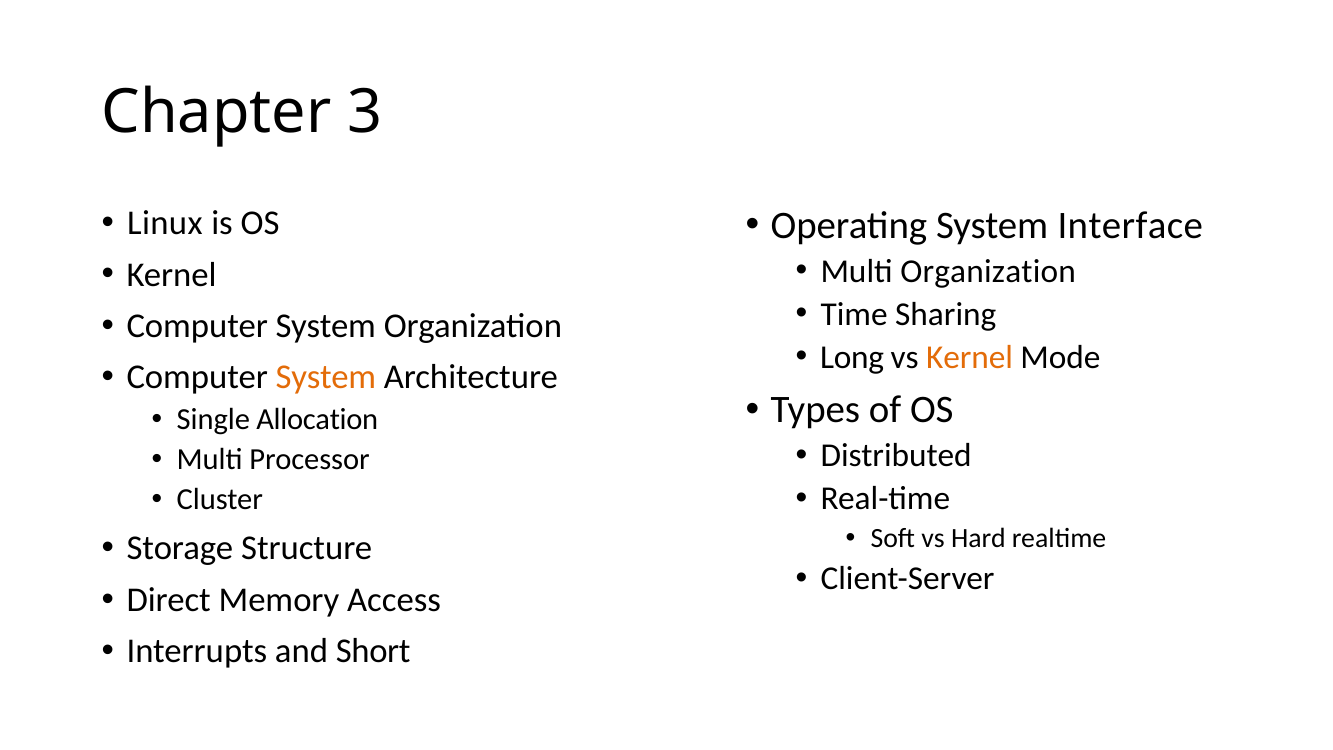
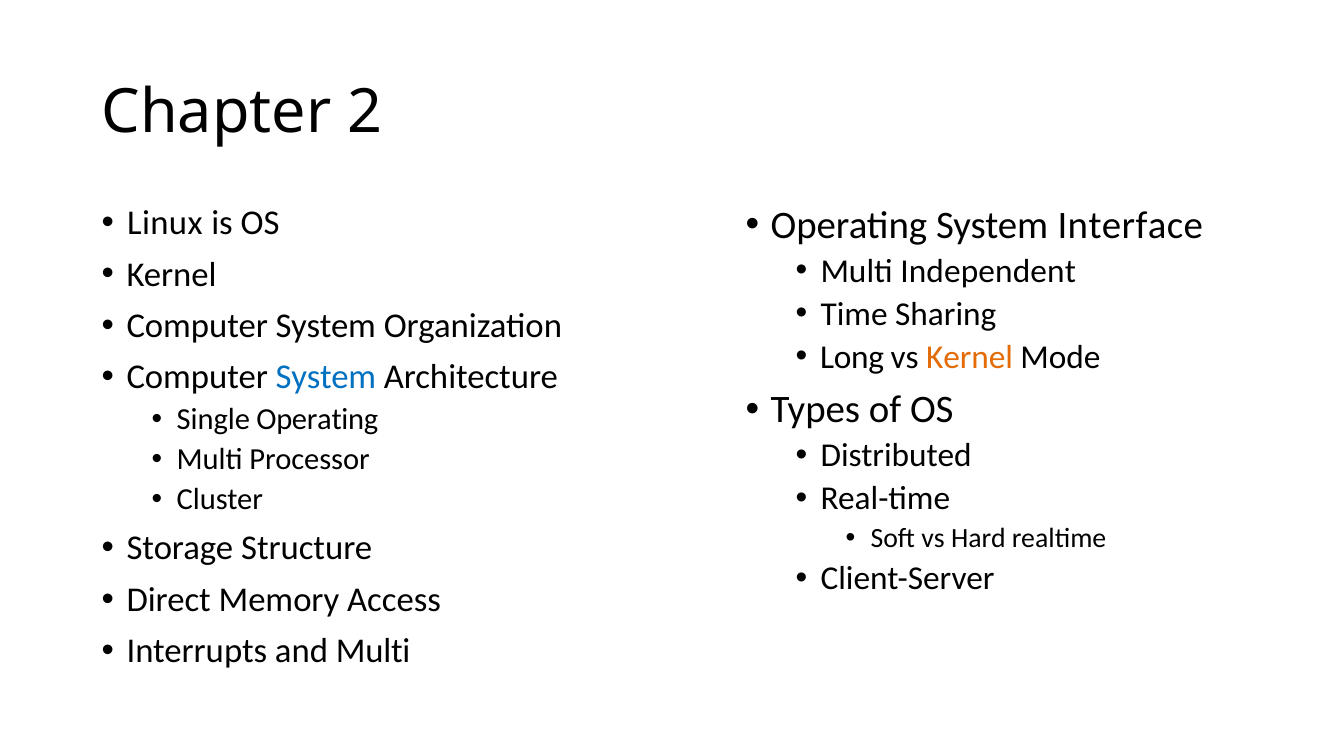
3: 3 -> 2 (365, 112)
Multi Organization: Organization -> Independent (988, 271)
System colour: orange -> blue (326, 377)
Single Allocation: Allocation -> Operating (317, 419)
and Short: Short -> Multi (373, 651)
